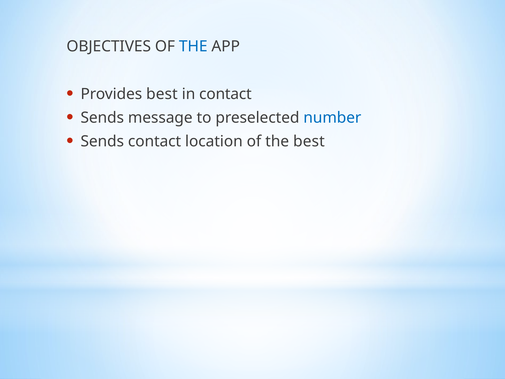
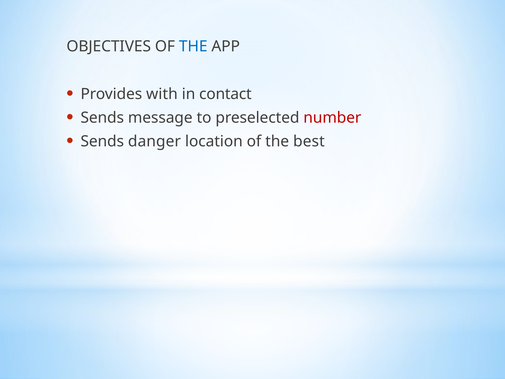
Provides best: best -> with (162, 94)
number colour: blue -> red (332, 118)
Sends contact: contact -> danger (154, 141)
